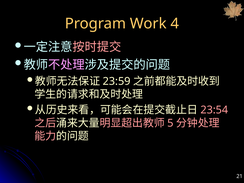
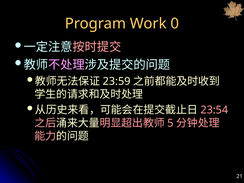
4: 4 -> 0 (175, 24)
